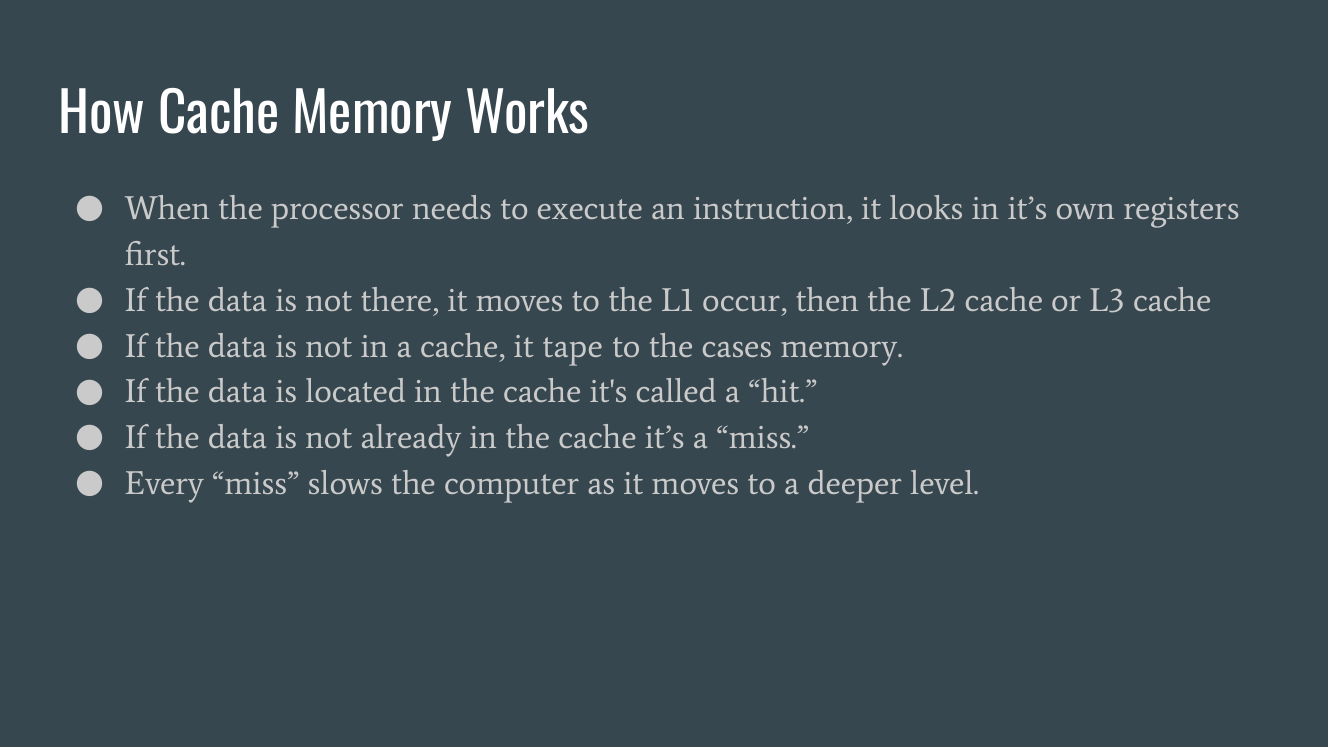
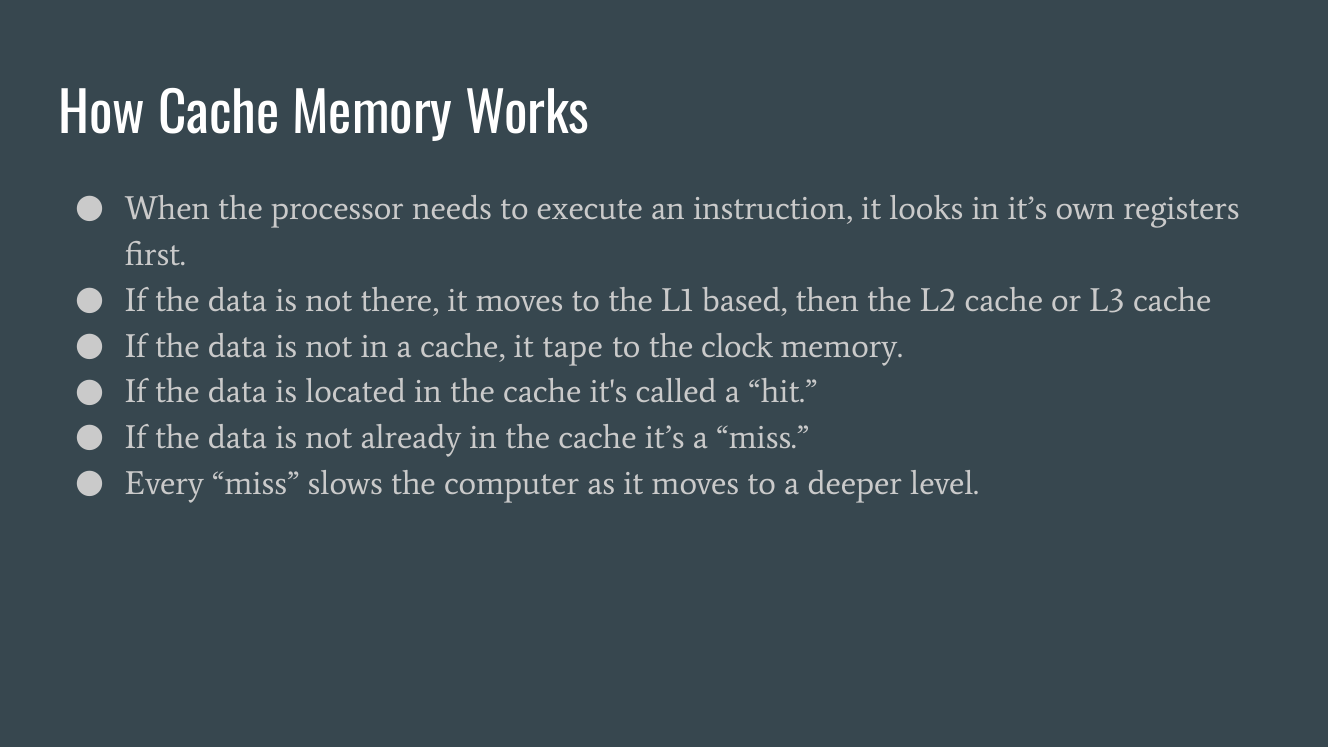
occur: occur -> based (745, 300)
cases: cases -> clock (737, 346)
